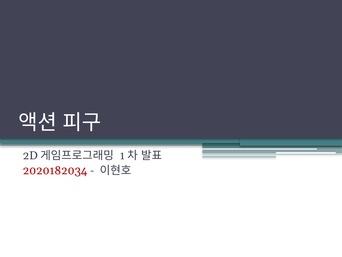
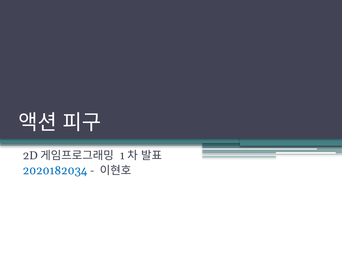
2020182034 colour: red -> blue (55, 170)
